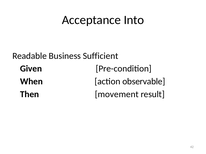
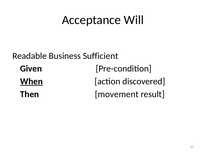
Into: Into -> Will (134, 20)
When underline: none -> present (31, 82)
observable: observable -> discovered (144, 82)
